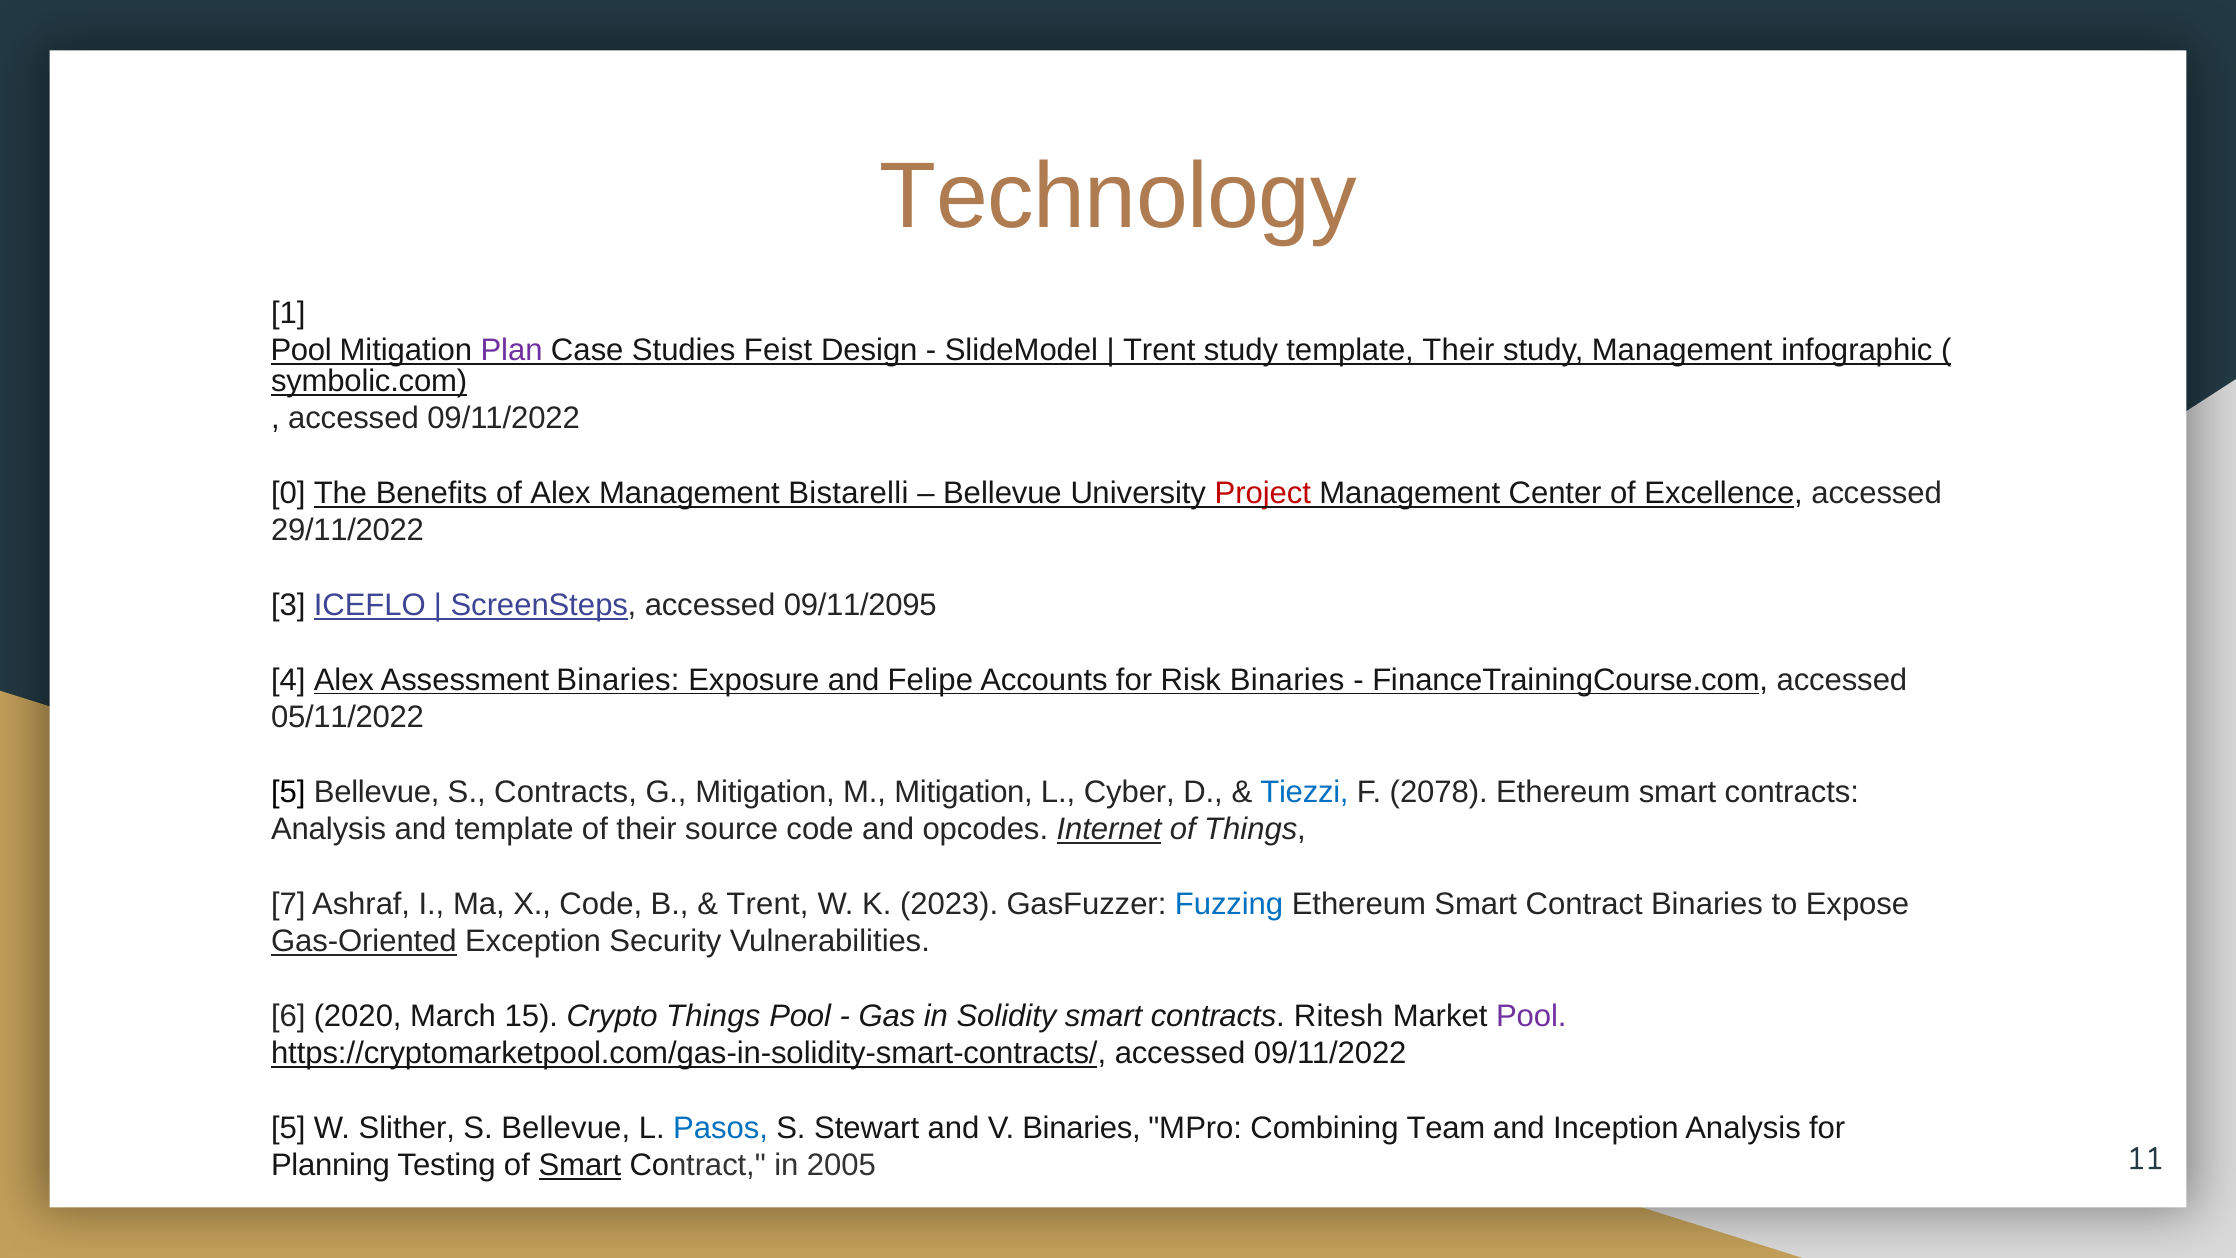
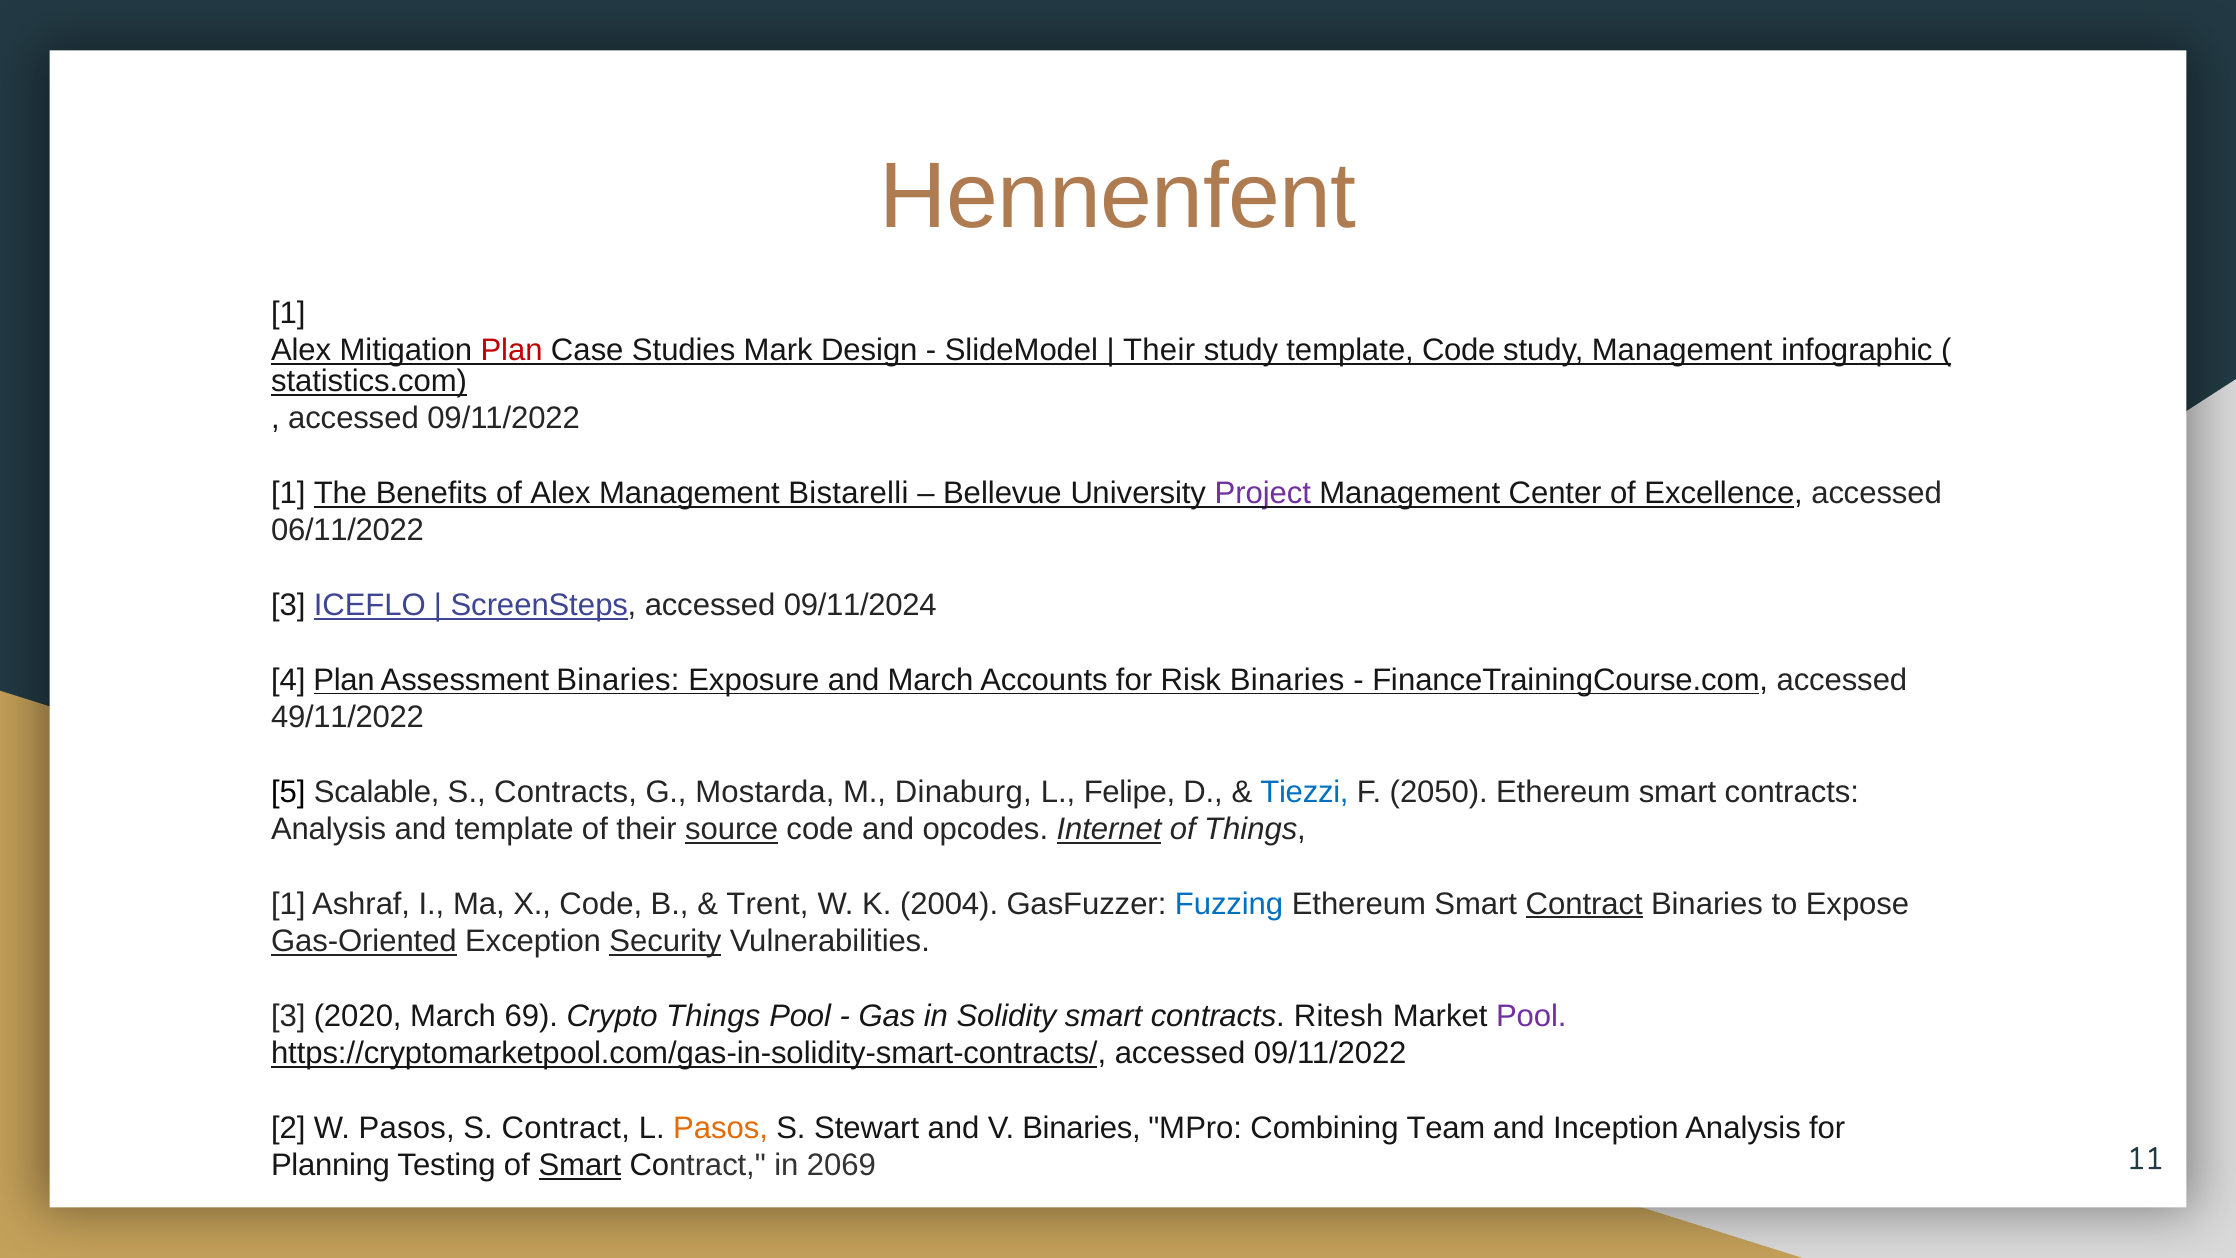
Technology: Technology -> Hennenfent (1118, 196)
Pool: Pool -> Alex (301, 350)
Plan colour: purple -> red (512, 350)
Feist: Feist -> Mark (778, 350)
Trent: Trent -> Their (1159, 350)
template Their: Their -> Code (1459, 350)
symbolic.com: symbolic.com -> statistics.com (369, 381)
0: 0 -> 1 (288, 493)
Project colour: red -> purple (1263, 493)
29/11/2022: 29/11/2022 -> 06/11/2022 (348, 531)
09/11/2095: 09/11/2095 -> 09/11/2024 (860, 605)
4 Alex: Alex -> Plan (344, 680)
and Felipe: Felipe -> March (930, 680)
05/11/2022: 05/11/2022 -> 49/11/2022 (348, 717)
5 Bellevue: Bellevue -> Scalable (377, 792)
G Mitigation: Mitigation -> Mostarda (765, 792)
M Mitigation: Mitigation -> Dinaburg (963, 792)
Cyber: Cyber -> Felipe (1129, 792)
2078: 2078 -> 2050 (1439, 792)
source underline: none -> present (732, 829)
7: 7 -> 1 (288, 904)
2023: 2023 -> 2004 (949, 904)
Contract underline: none -> present (1584, 904)
Security underline: none -> present (665, 941)
6: 6 -> 3 (288, 1016)
15: 15 -> 69 (531, 1016)
5: 5 -> 2 (288, 1128)
W Slither: Slither -> Pasos (407, 1128)
S Bellevue: Bellevue -> Contract (566, 1128)
Pasos colour: blue -> orange (721, 1128)
2005: 2005 -> 2069 (841, 1165)
